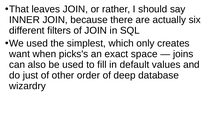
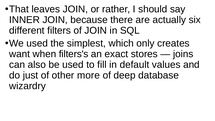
picks's: picks's -> filters's (74, 54)
space: space -> stores (144, 54)
order: order -> more (88, 75)
